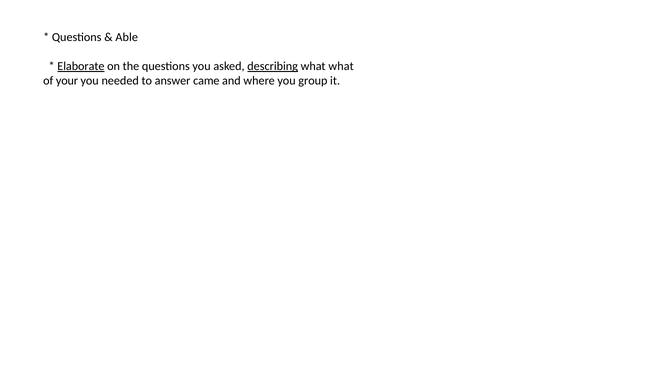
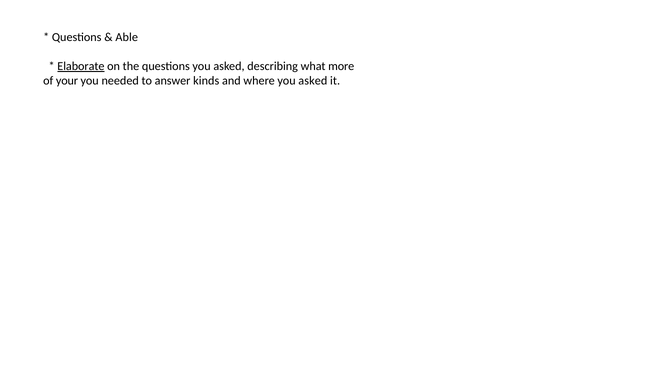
describing underline: present -> none (273, 66)
what what: what -> more (341, 66)
came: came -> kinds (206, 81)
where you group: group -> asked (313, 81)
